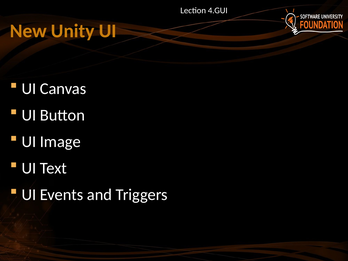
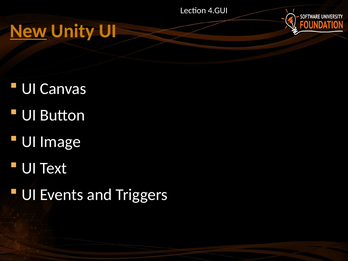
New underline: none -> present (28, 31)
